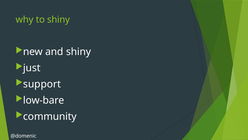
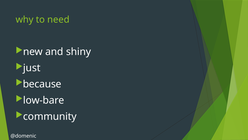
to shiny: shiny -> need (58, 20)
support: support -> because (42, 84)
